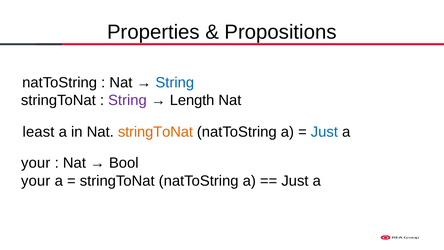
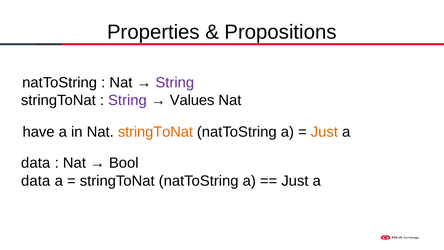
String colour: blue -> purple (175, 83)
Length: Length -> Values (192, 100)
least: least -> have (39, 132)
Just colour: blue -> orange (324, 132)
your: your -> data (36, 163)
your: your -> data (36, 181)
